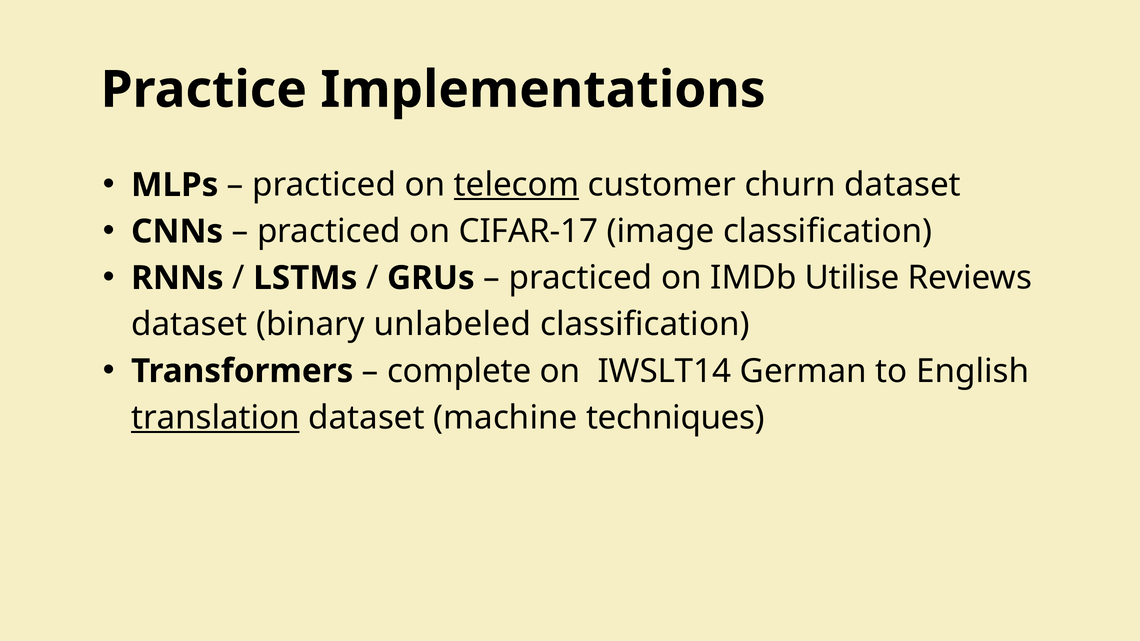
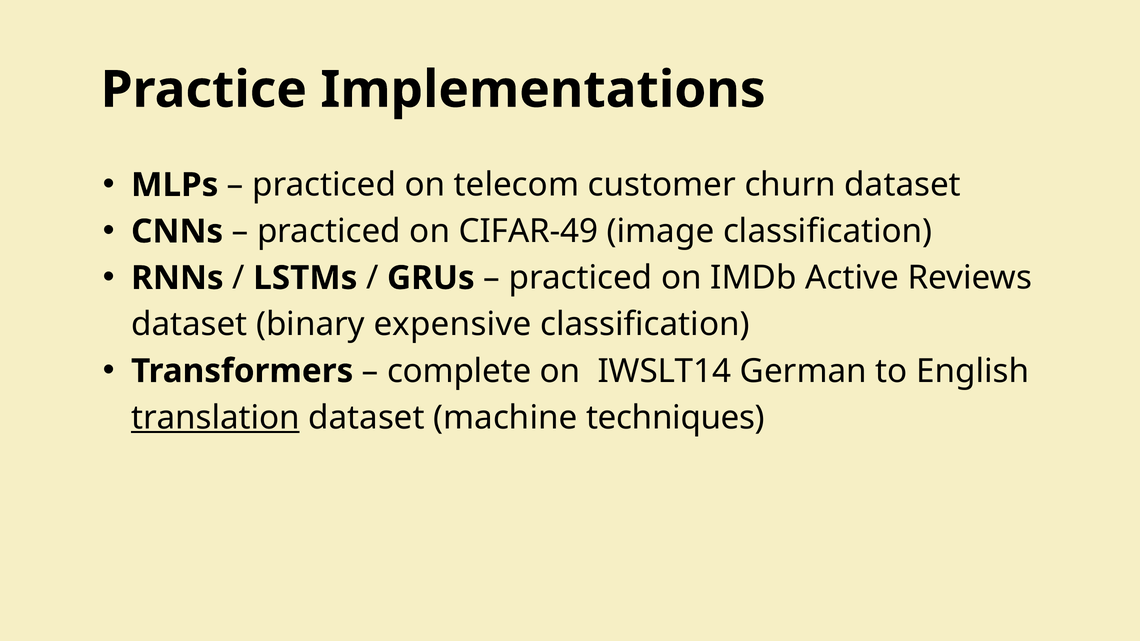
telecom underline: present -> none (517, 185)
CIFAR-17: CIFAR-17 -> CIFAR-49 (529, 232)
Utilise: Utilise -> Active (852, 278)
unlabeled: unlabeled -> expensive (453, 325)
